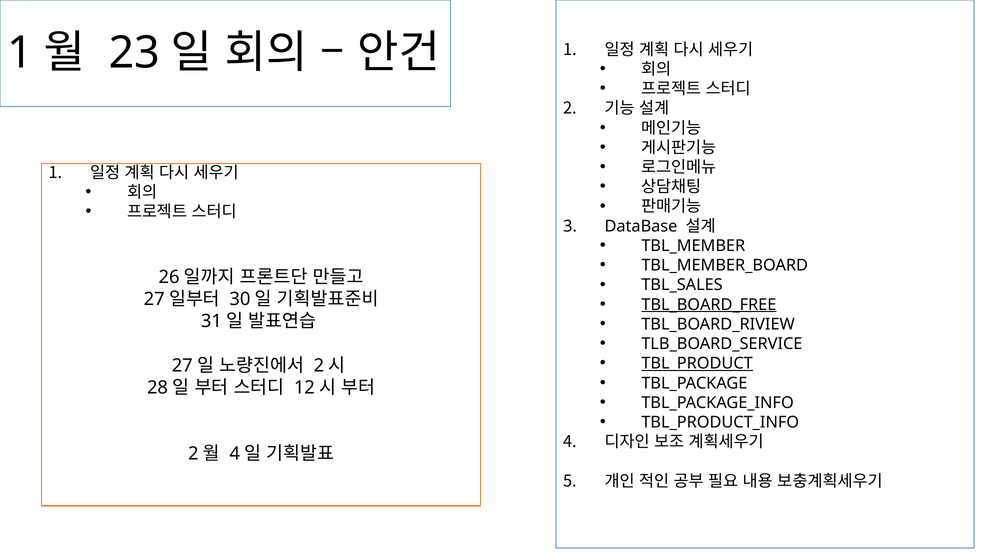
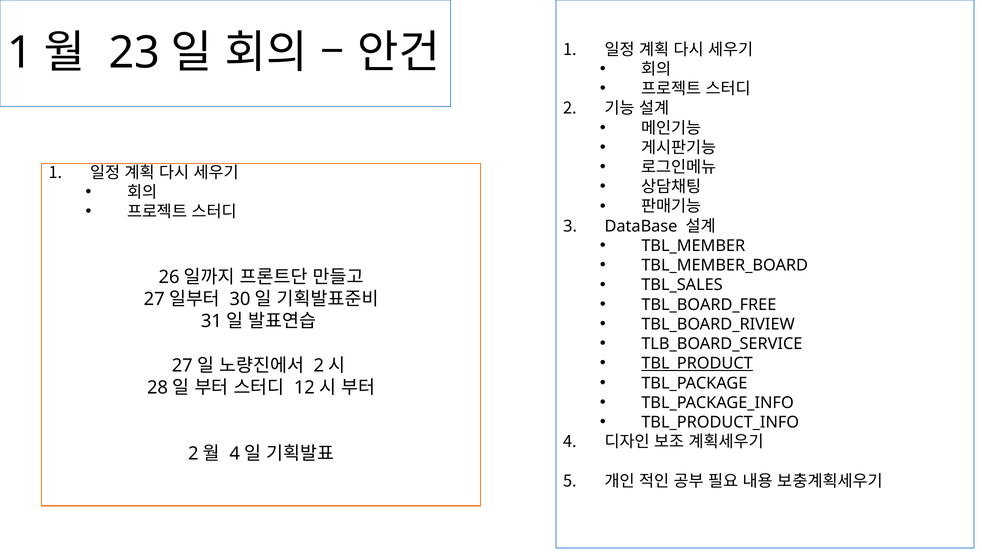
TBL_BOARD_FREE underline: present -> none (709, 305)
